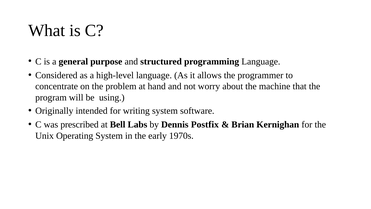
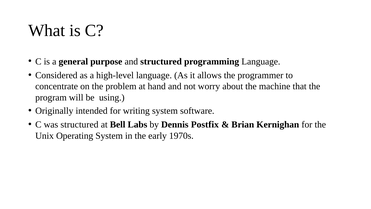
was prescribed: prescribed -> structured (79, 124)
